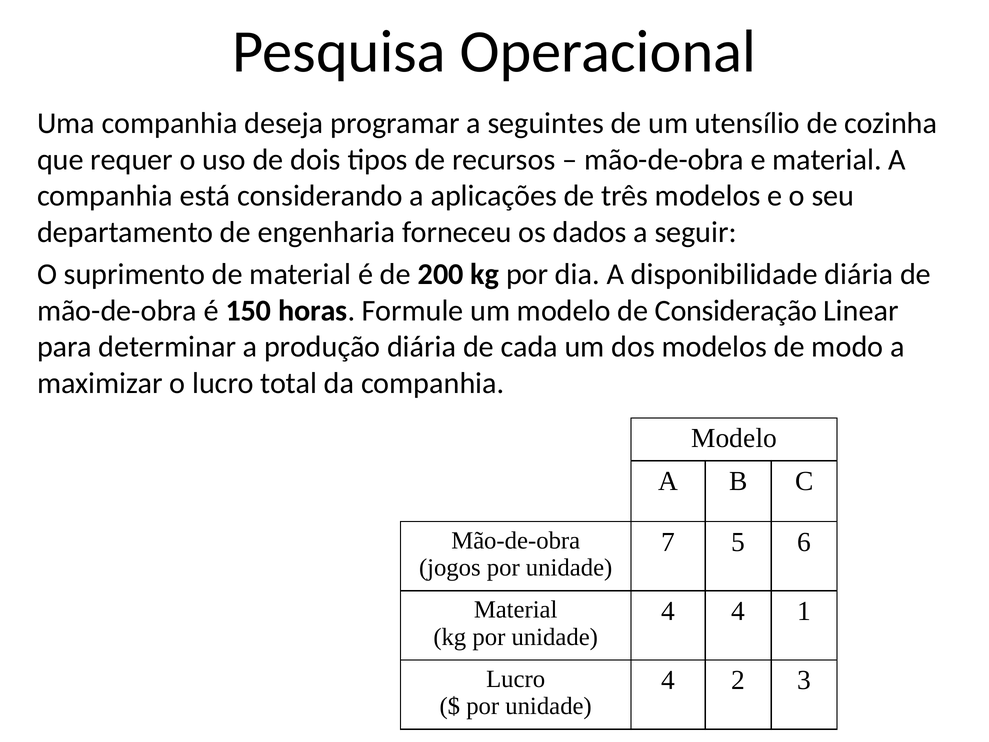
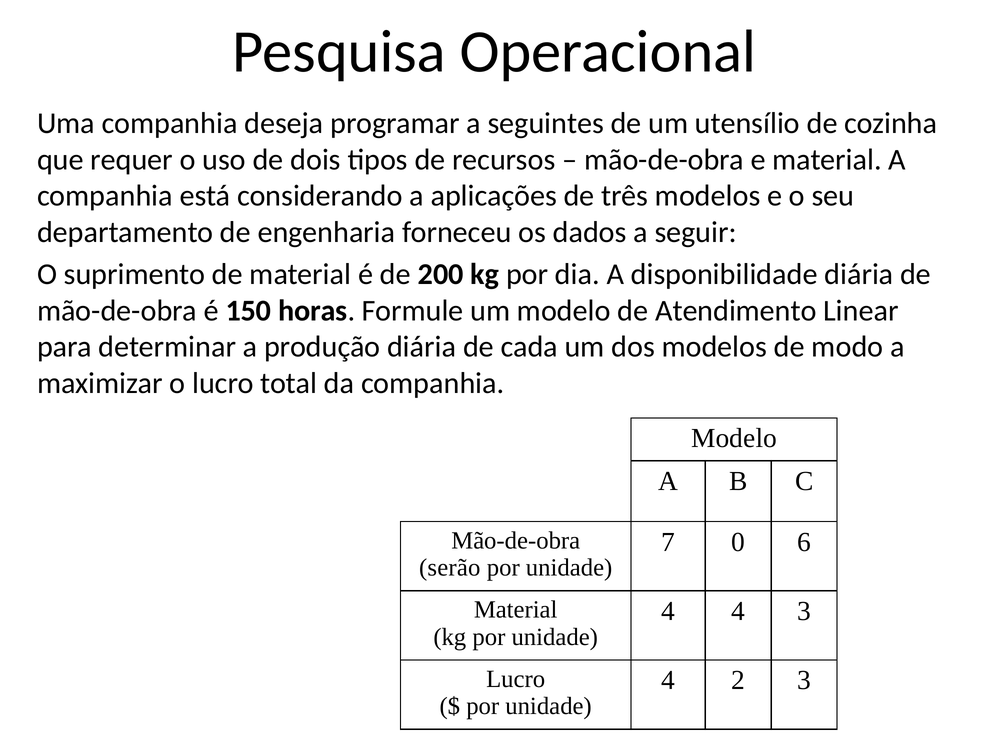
Consideração: Consideração -> Atendimento (736, 311)
5: 5 -> 0 (738, 542)
jogos: jogos -> serão (450, 568)
4 1: 1 -> 3 (804, 611)
